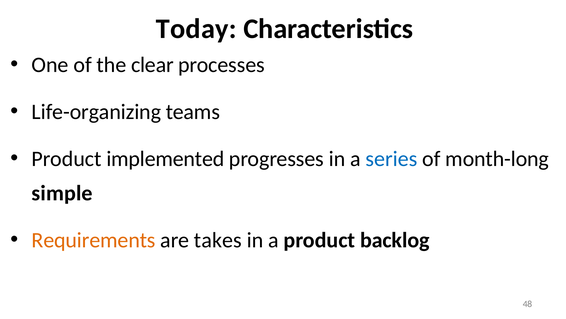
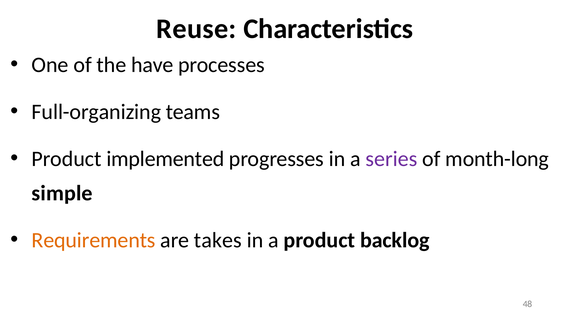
Today: Today -> Reuse (196, 29)
clear: clear -> have (152, 65)
Life-organizing: Life-organizing -> Full-organizing (96, 112)
series colour: blue -> purple (391, 159)
